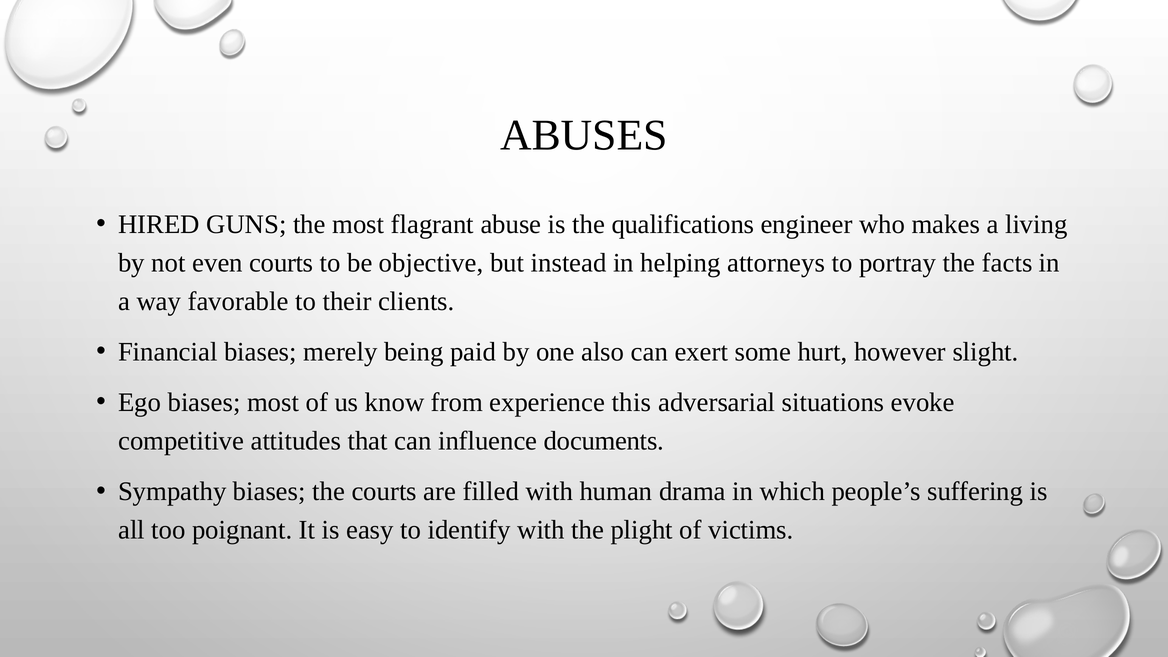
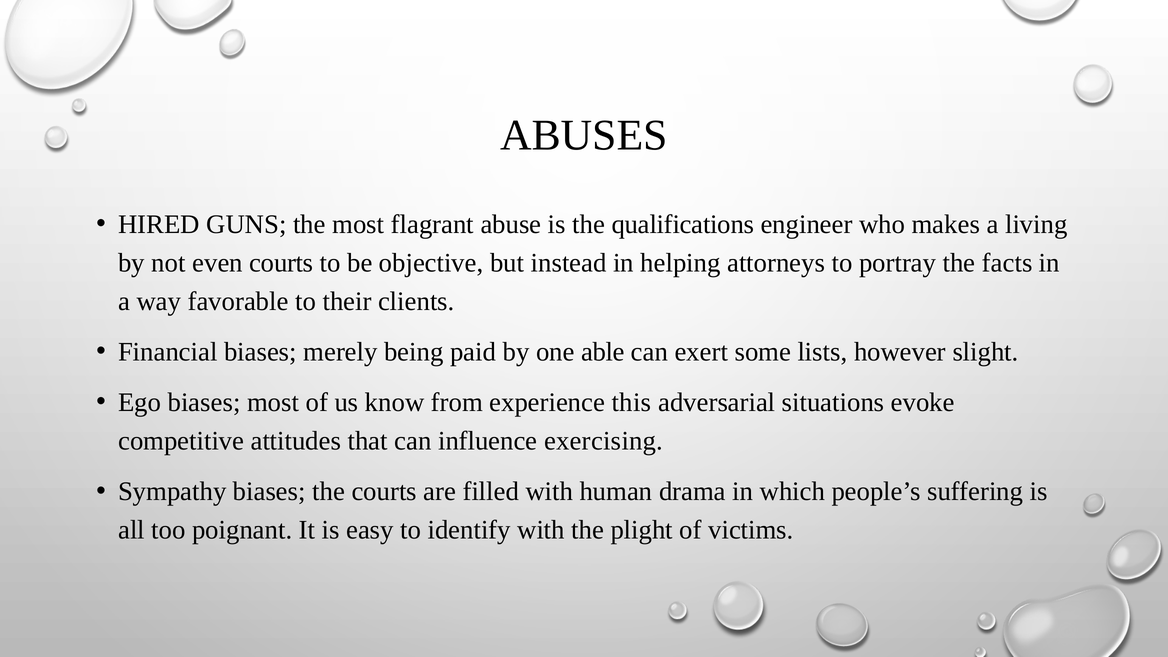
also: also -> able (603, 352)
hurt: hurt -> lists (822, 352)
documents: documents -> exercising (604, 441)
